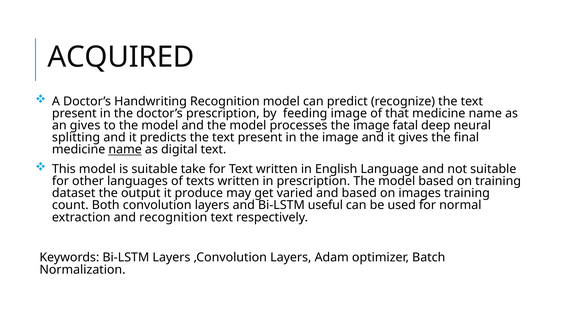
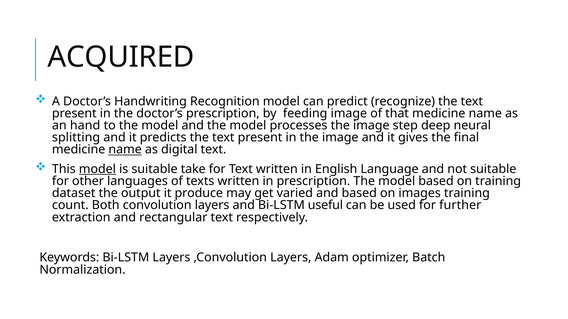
an gives: gives -> hand (85, 126)
fatal: fatal -> step (405, 126)
model underline: none -> present (97, 169)
normal: normal -> further (460, 206)
and recognition: recognition -> rectangular (173, 218)
